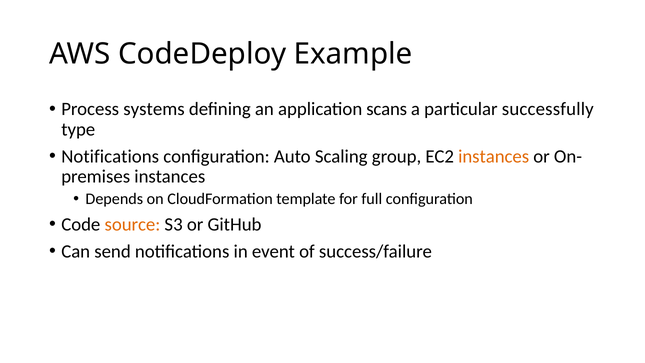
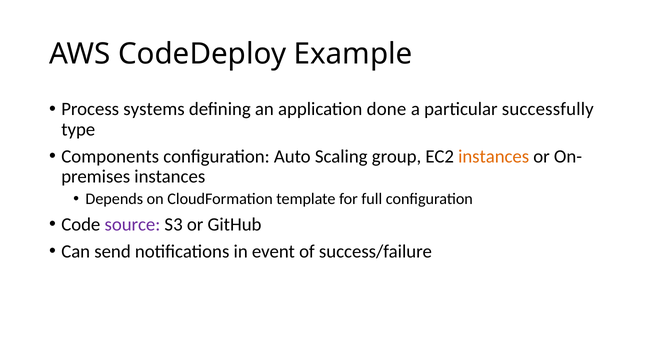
scans: scans -> done (386, 109)
Notifications: Notifications -> Components (110, 156)
source colour: orange -> purple (132, 224)
